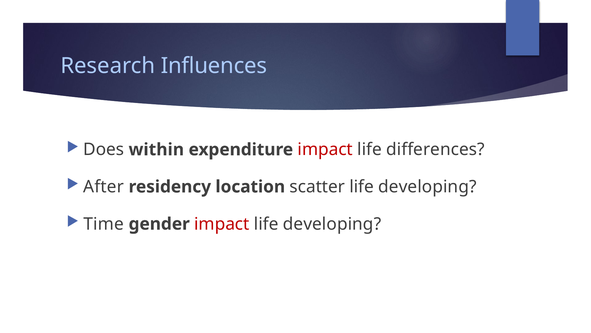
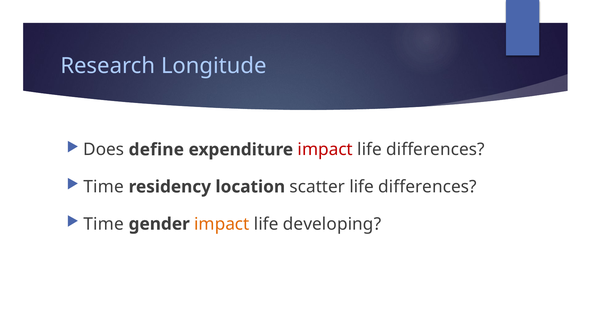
Influences: Influences -> Longitude (214, 66)
within: within -> define (156, 149)
After: After -> Time (104, 186)
developing: developing -> differences (427, 186)
impact colour: red -> orange (222, 224)
